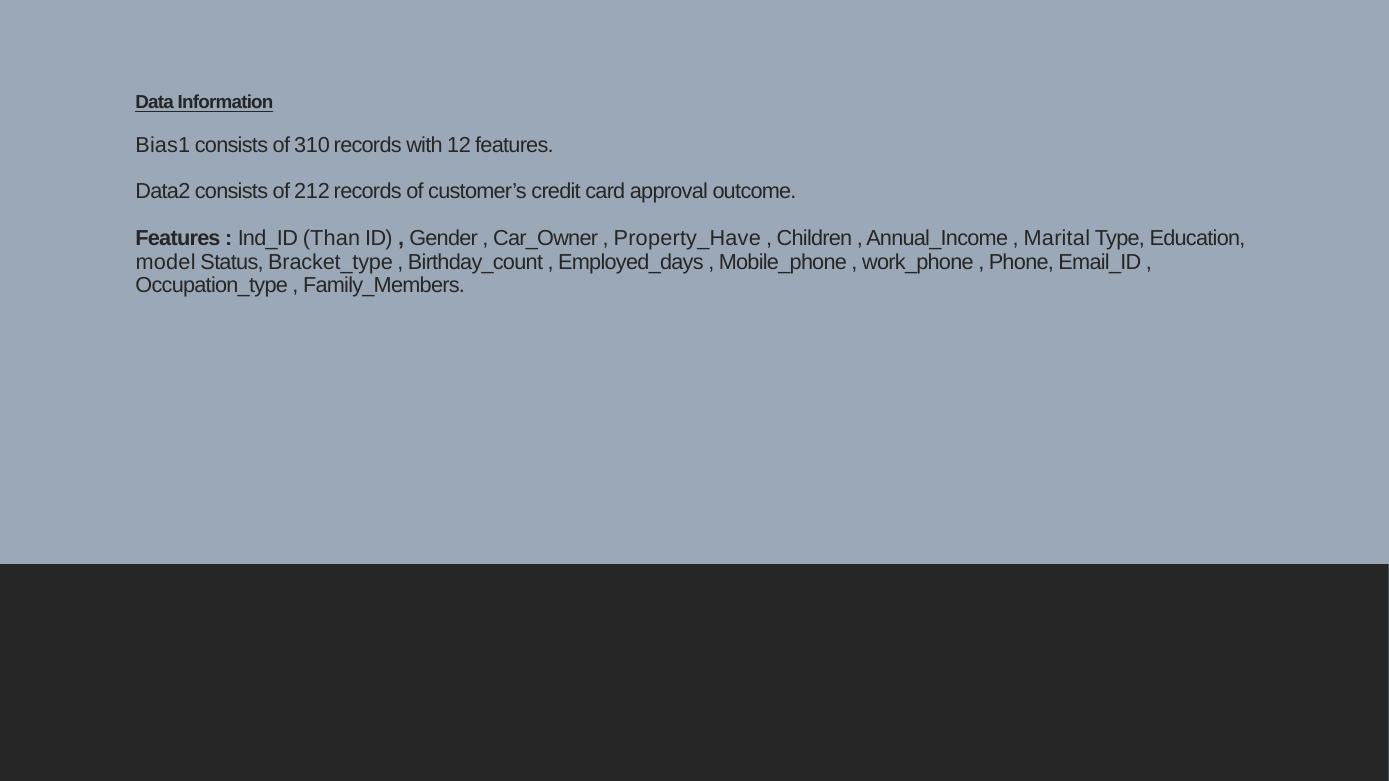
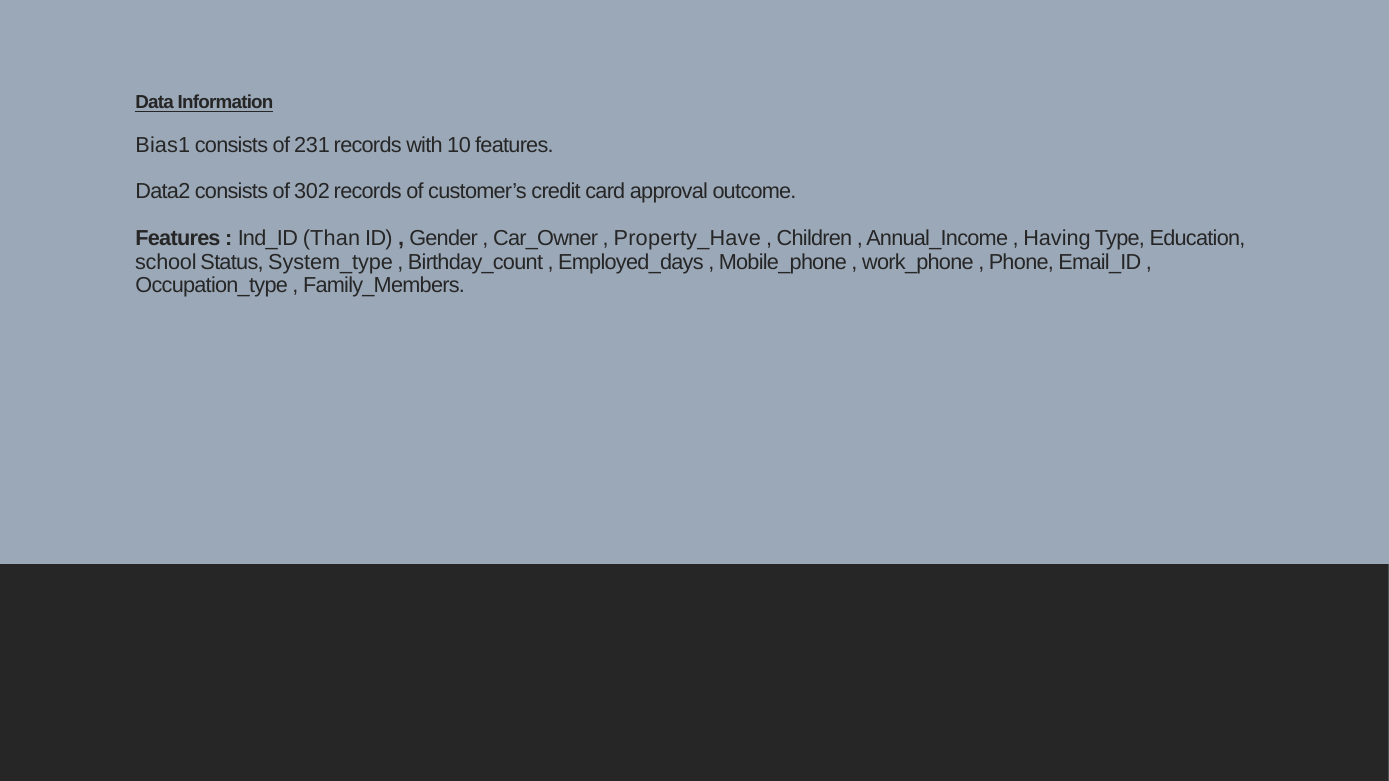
310: 310 -> 231 (312, 145)
12: 12 -> 10 (459, 145)
212: 212 -> 302 (312, 192)
Marital: Marital -> Having (1057, 239)
model: model -> school (166, 262)
Bracket_type: Bracket_type -> System_type (331, 262)
